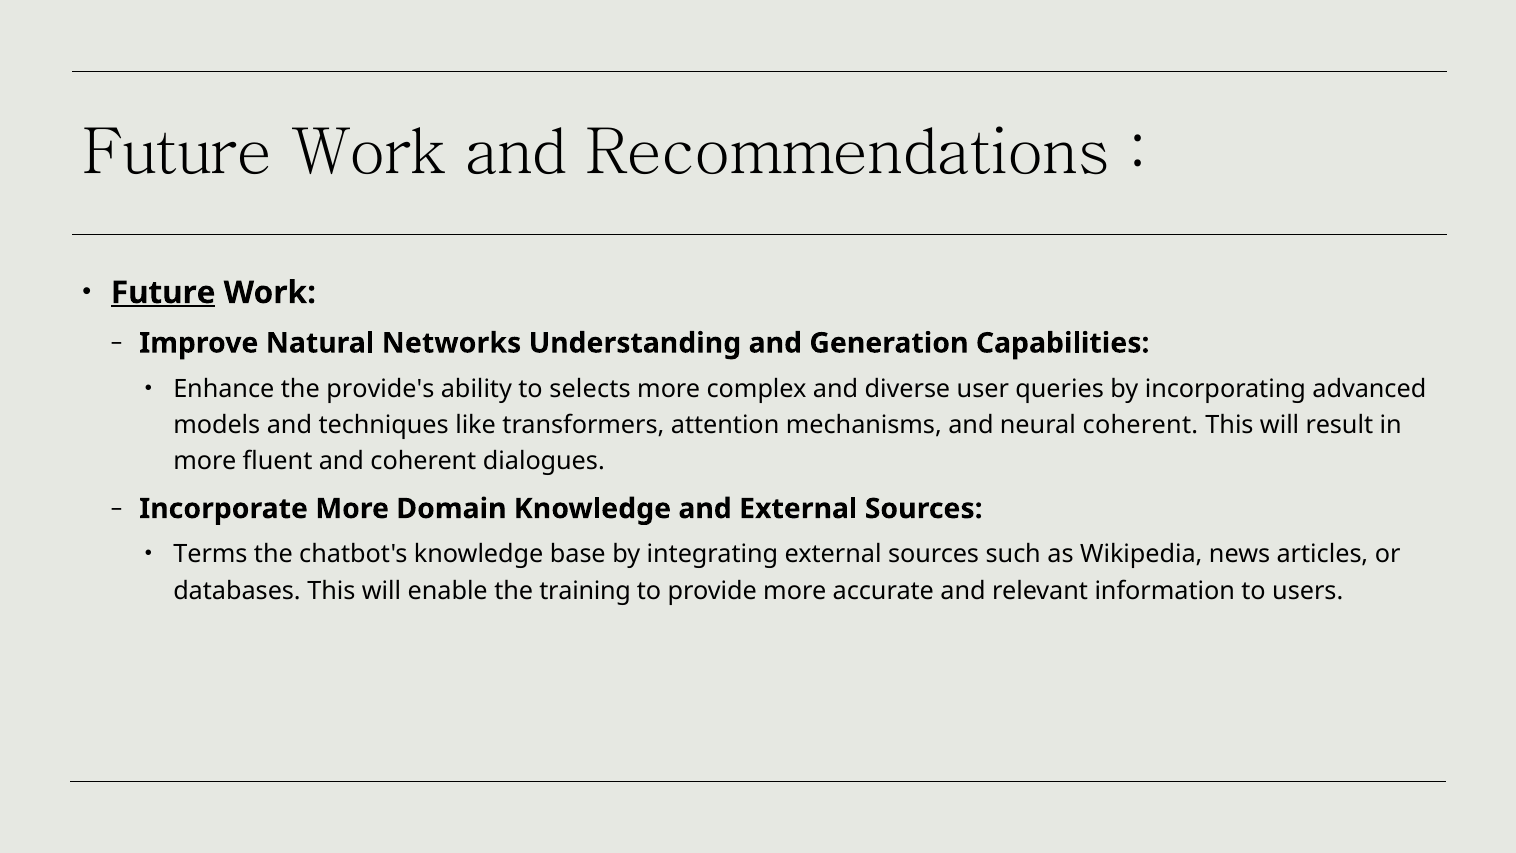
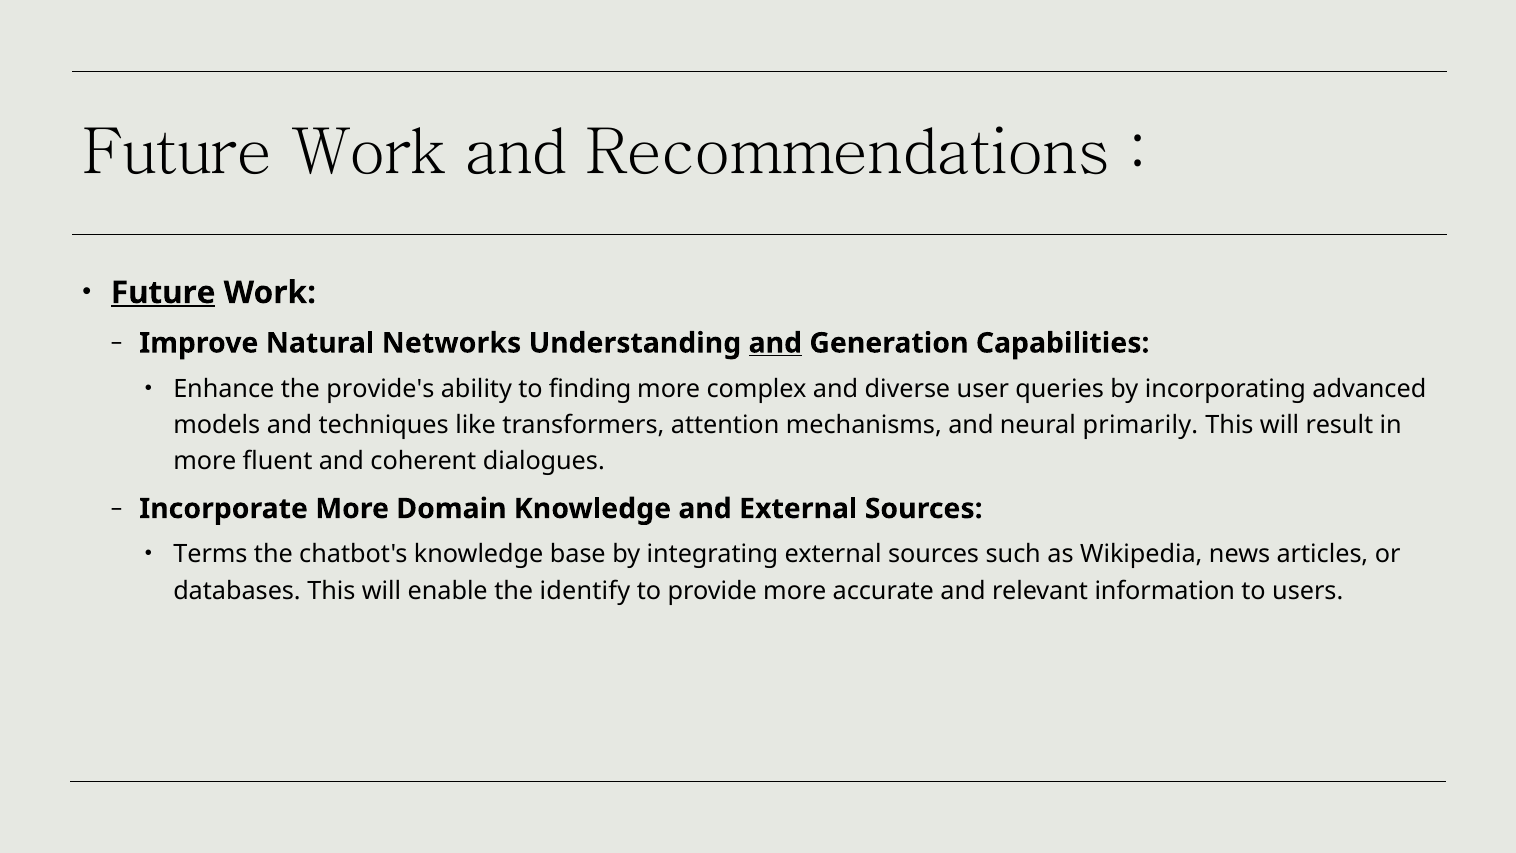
and underline: none -> present (775, 343)
selects: selects -> finding (590, 389)
neural coherent: coherent -> primarily (1140, 425)
training: training -> identify (585, 591)
